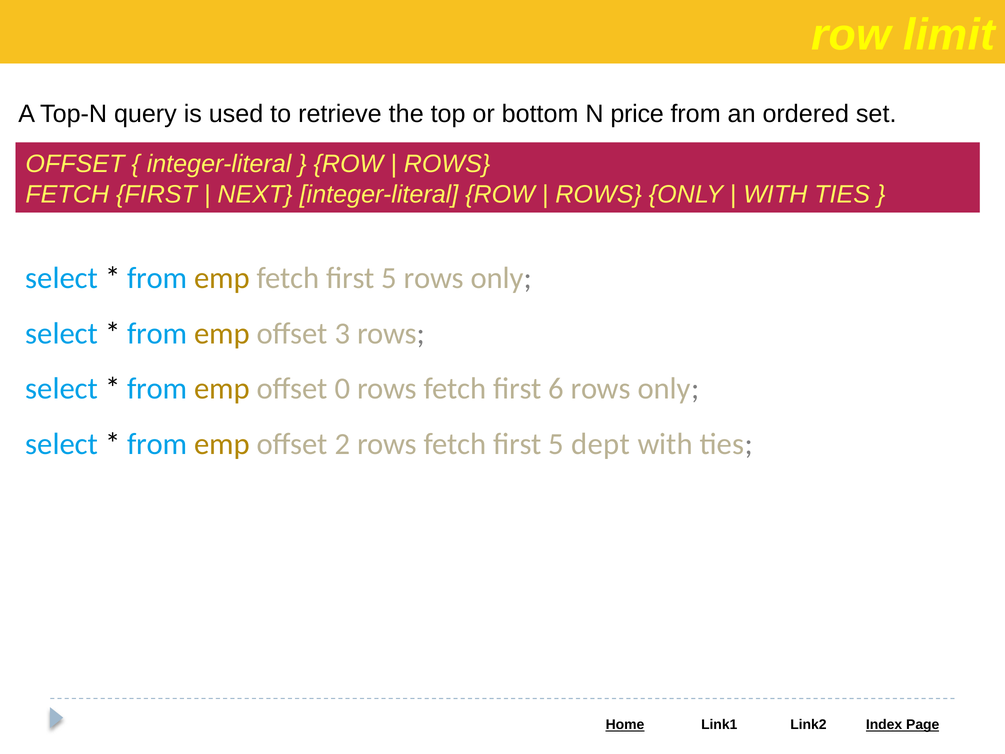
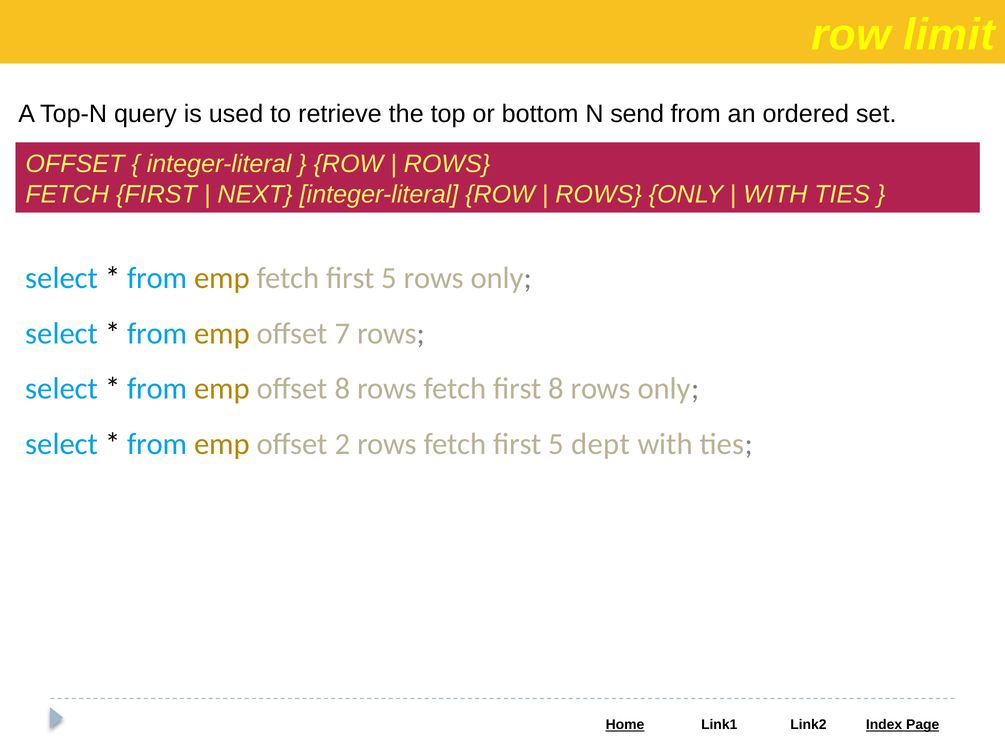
price: price -> send (637, 114)
3: 3 -> 7 (342, 333)
offset 0: 0 -> 8 (342, 389)
first 6: 6 -> 8 (556, 389)
